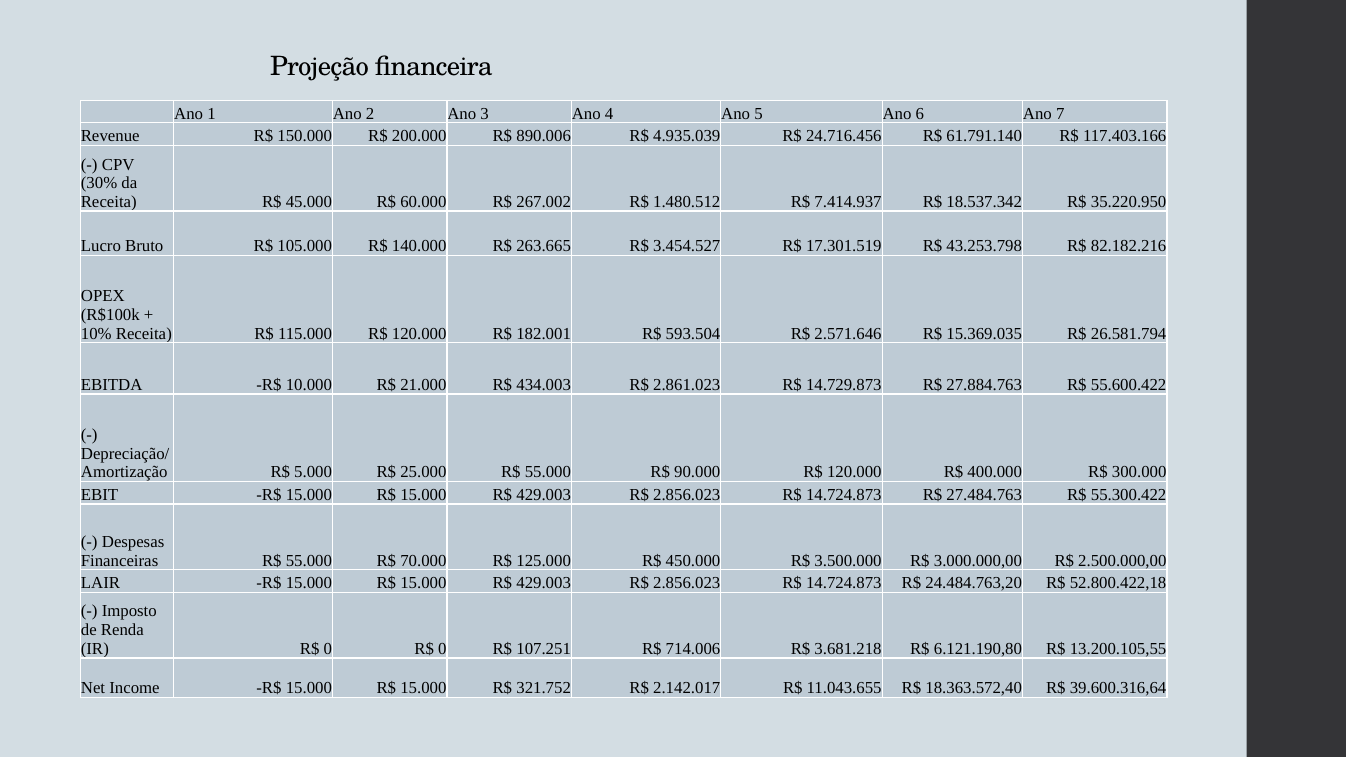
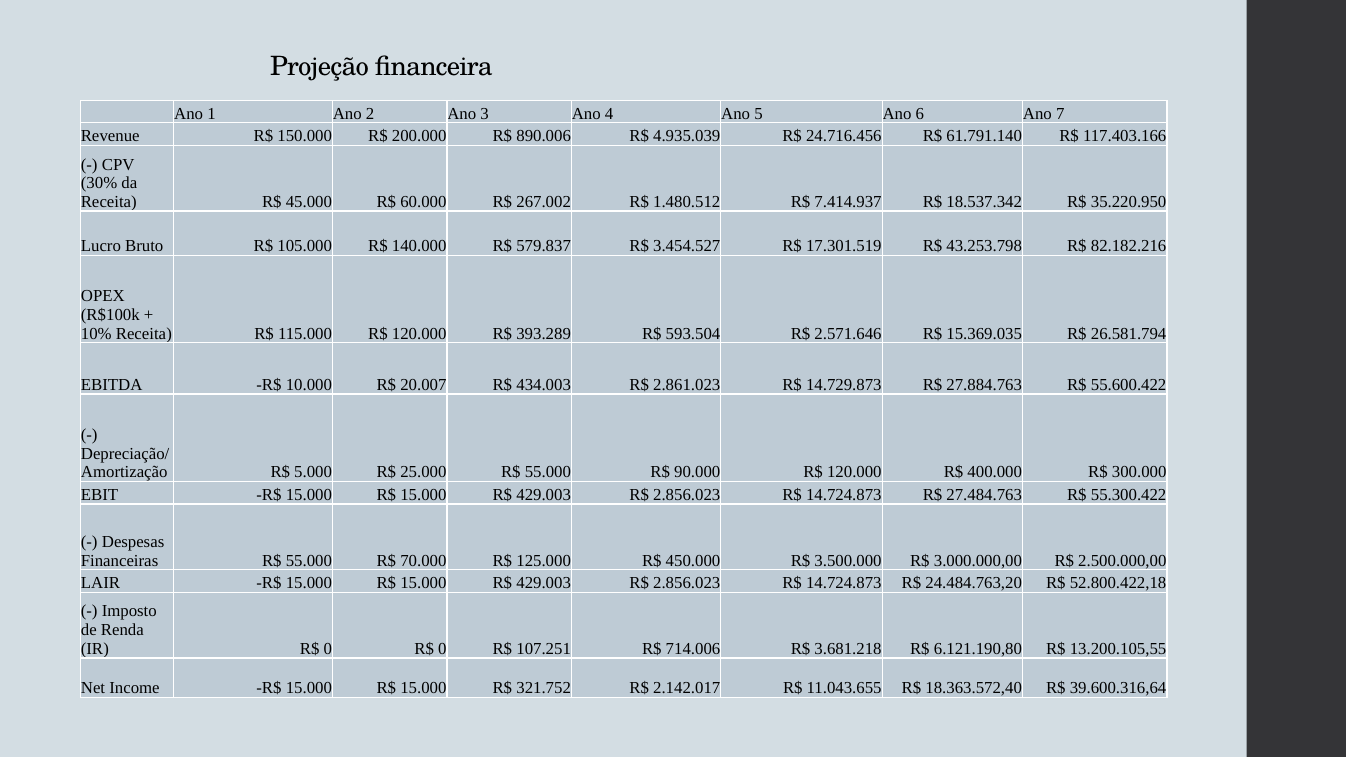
263.665: 263.665 -> 579.837 (544, 246)
182.001: 182.001 -> 393.289 (544, 334)
21.000: 21.000 -> 20.007 (423, 385)
